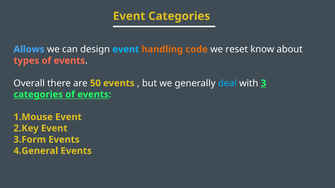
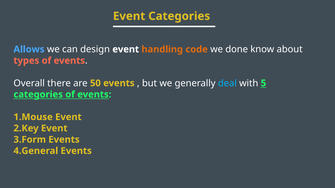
event colour: light blue -> white (126, 49)
reset: reset -> done (237, 49)
3: 3 -> 5 (263, 83)
